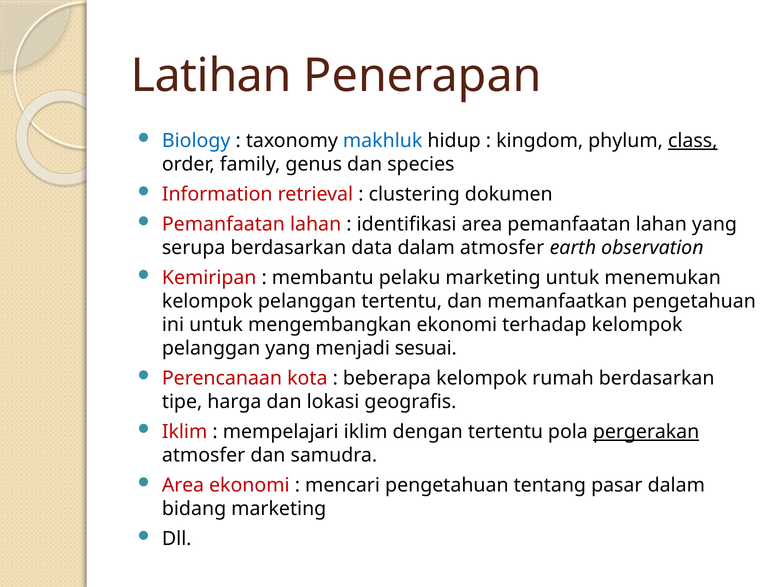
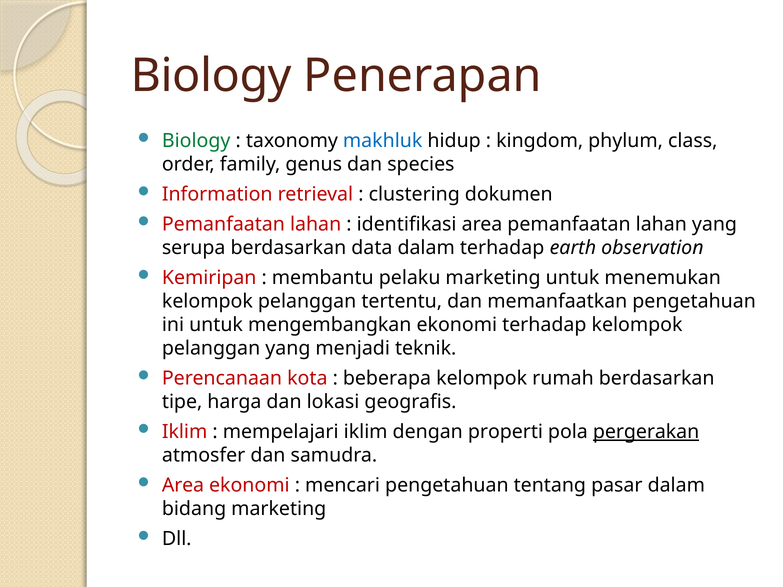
Latihan: Latihan -> Biology (211, 76)
Biology colour: blue -> green (196, 141)
class underline: present -> none (693, 141)
dalam atmosfer: atmosfer -> terhadap (502, 248)
sesuai: sesuai -> teknik (426, 348)
dengan tertentu: tertentu -> properti (505, 432)
